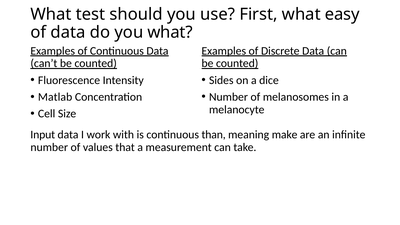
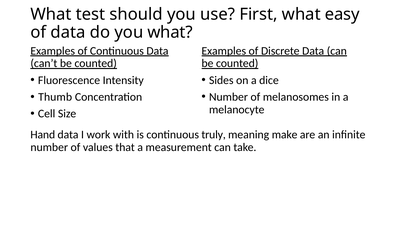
Matlab: Matlab -> Thumb (55, 97)
Input: Input -> Hand (43, 135)
than: than -> truly (214, 135)
